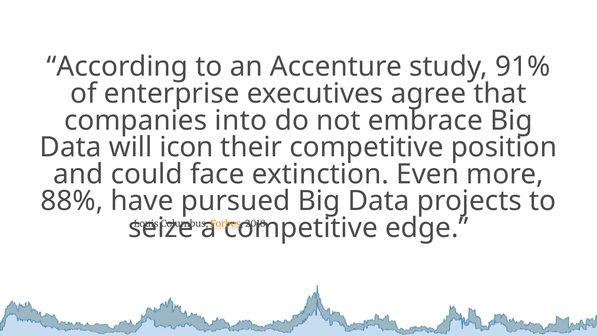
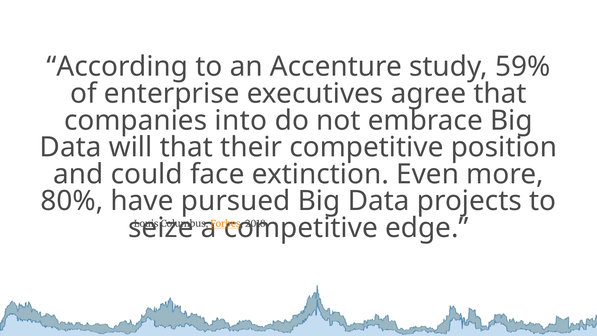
91%: 91% -> 59% (523, 67)
will icon: icon -> that (186, 147)
88%: 88% -> 80% (72, 201)
